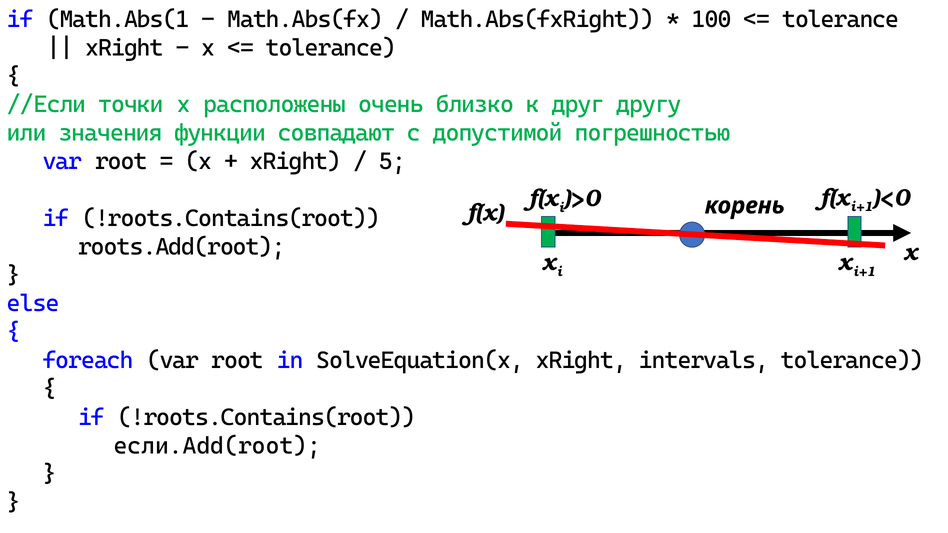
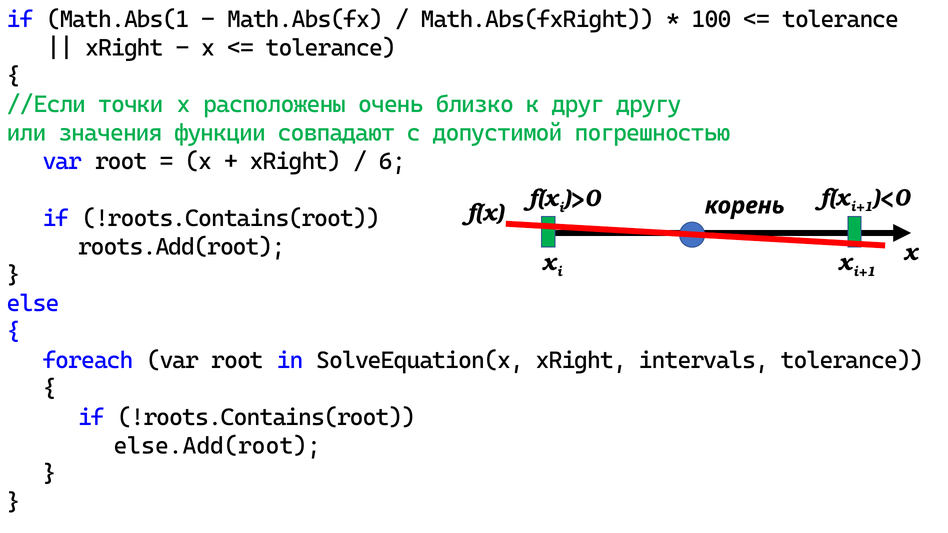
5: 5 -> 6 (392, 162)
если.Add(root: если.Add(root -> else.Add(root (217, 446)
